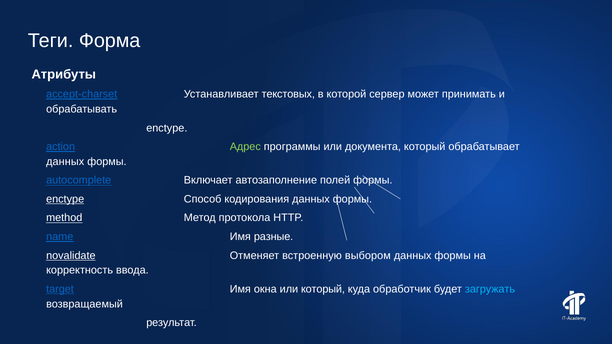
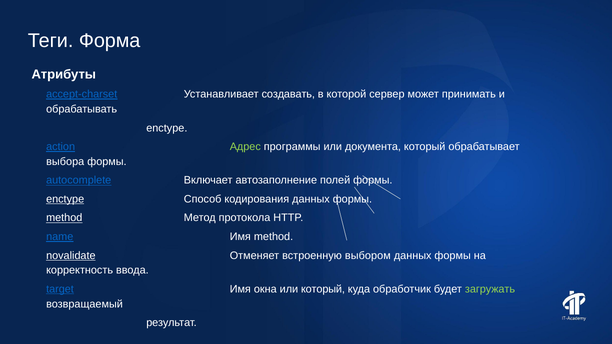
текстовых: текстовых -> создавать (288, 94)
данных: данных -> выбора (65, 162)
Имя разные: разные -> method (274, 237)
загружать colour: light blue -> light green (490, 289)
